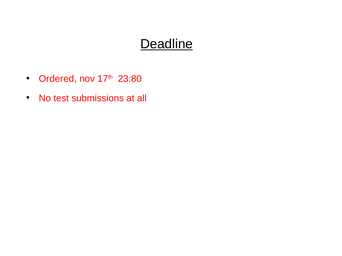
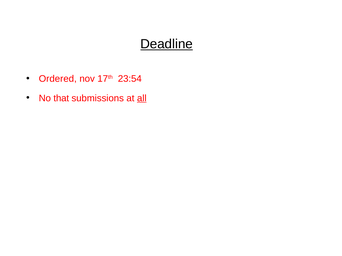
23:80: 23:80 -> 23:54 (130, 79)
test: test -> that (61, 98)
all underline: none -> present (142, 98)
